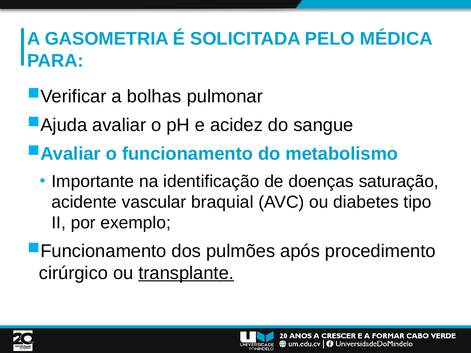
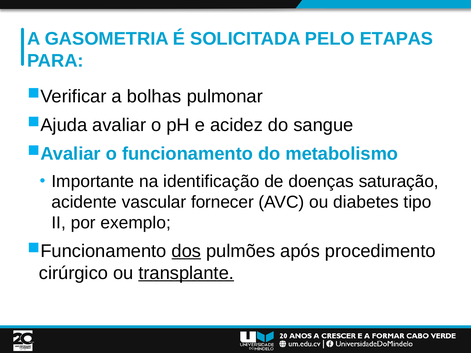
MÉDICA: MÉDICA -> ETAPAS (396, 39)
braquial: braquial -> fornecer (222, 202)
dos underline: none -> present (186, 251)
